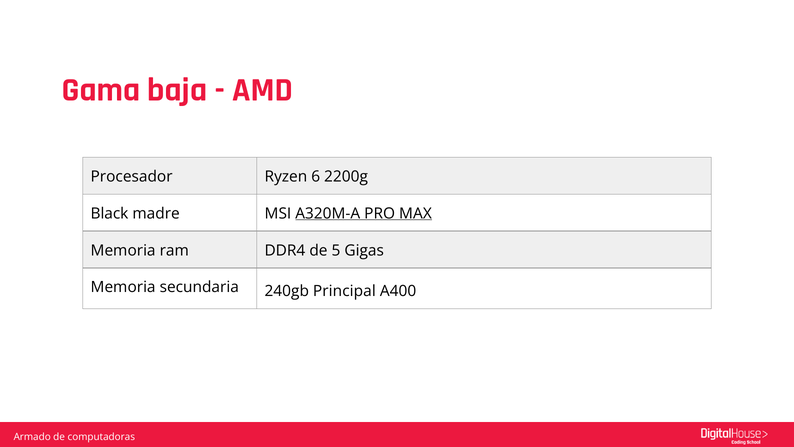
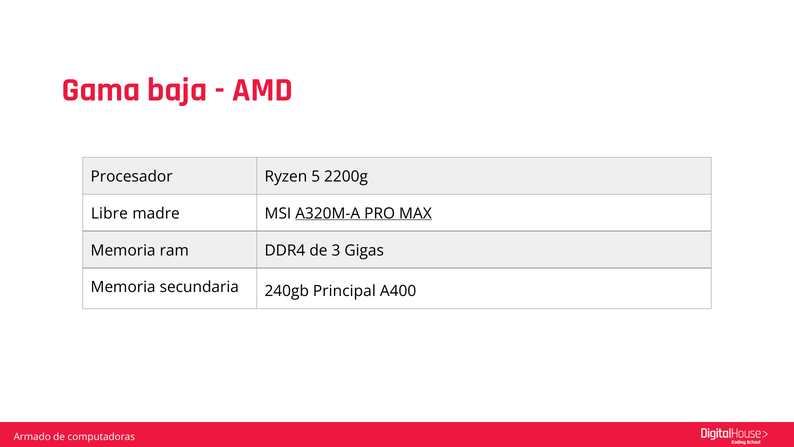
6: 6 -> 5 (316, 176)
Black: Black -> Libre (109, 213)
5: 5 -> 3 (336, 250)
